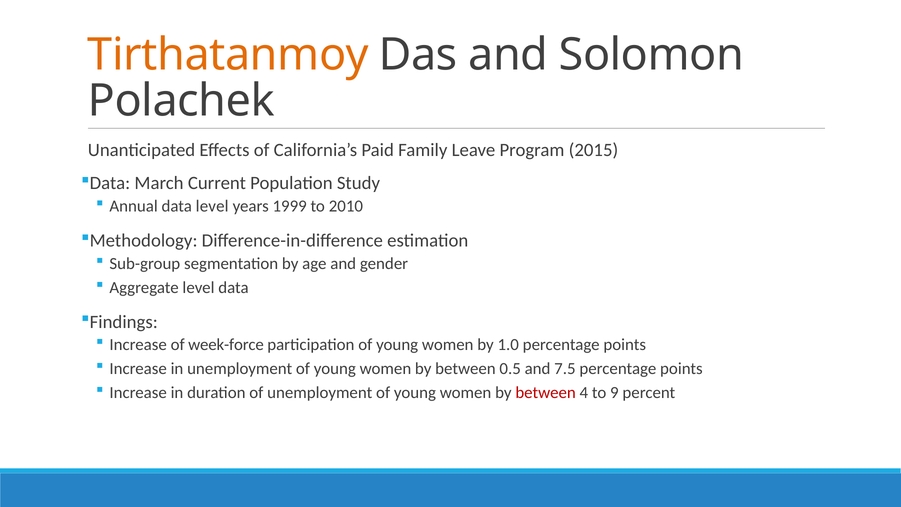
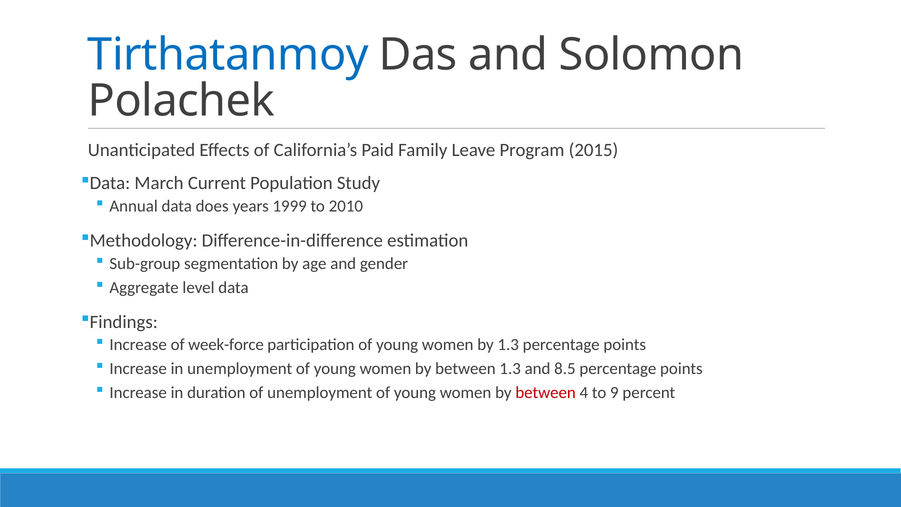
Tirthatanmoy colour: orange -> blue (228, 55)
data level: level -> does (212, 206)
by 1.0: 1.0 -> 1.3 (508, 345)
between 0.5: 0.5 -> 1.3 (510, 369)
7.5: 7.5 -> 8.5 (565, 369)
